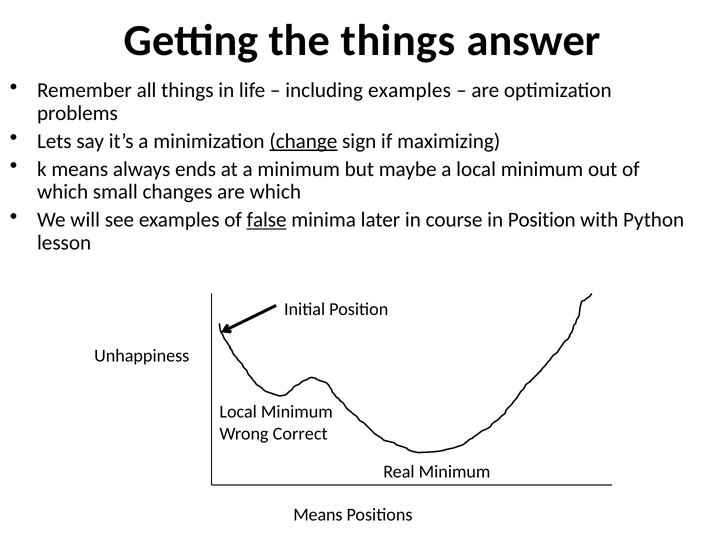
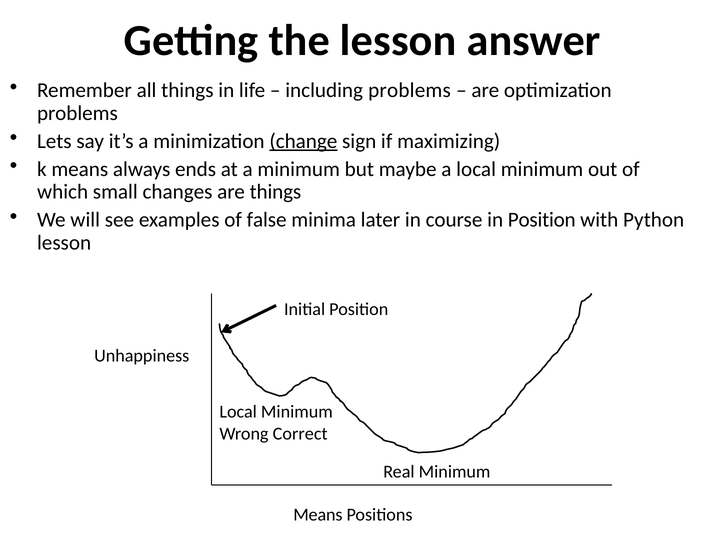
the things: things -> lesson (398, 40)
including examples: examples -> problems (409, 90)
are which: which -> things (275, 192)
false underline: present -> none (267, 220)
